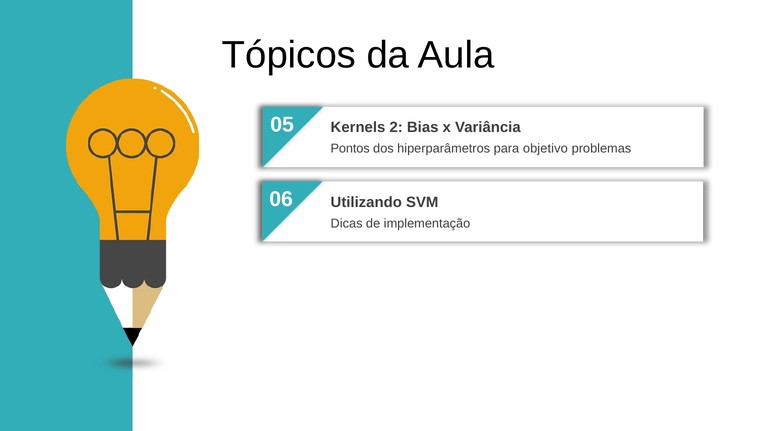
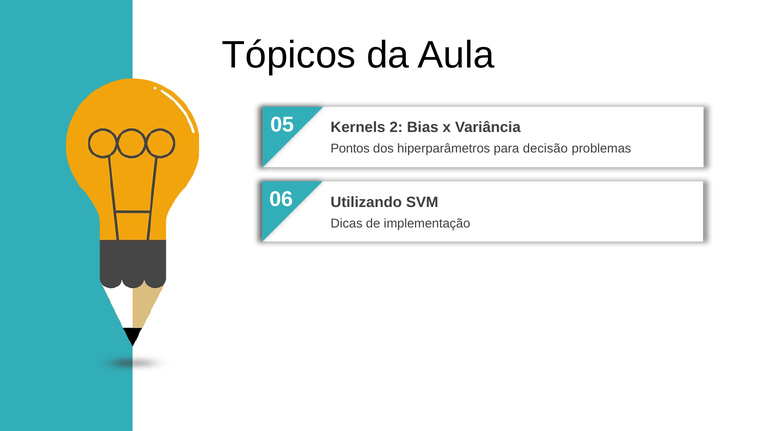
objetivo: objetivo -> decisão (545, 149)
